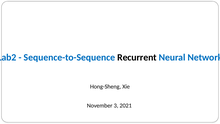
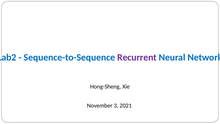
Recurrent colour: black -> purple (137, 57)
